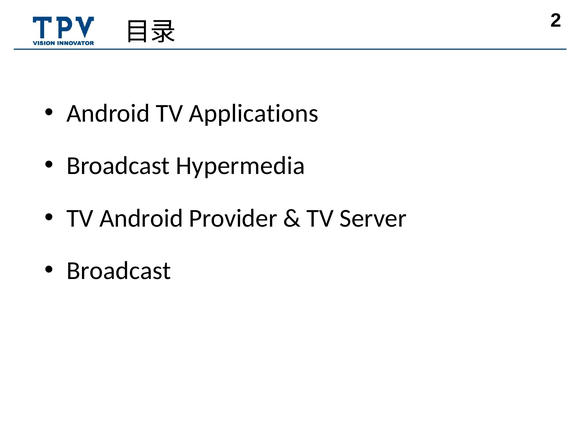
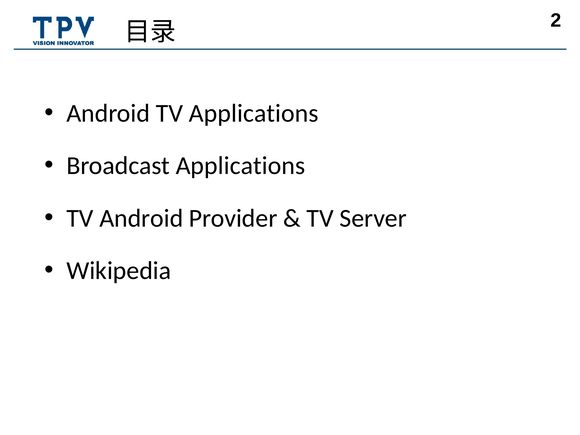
Broadcast Hypermedia: Hypermedia -> Applications (240, 166)
Broadcast: Broadcast -> Wikipedia (119, 271)
